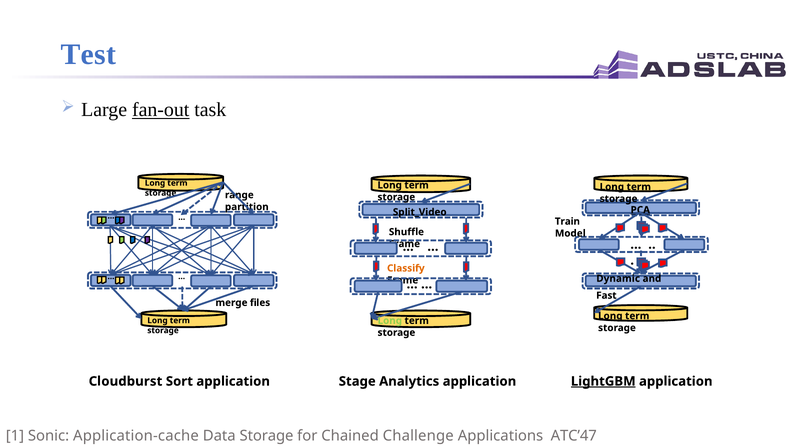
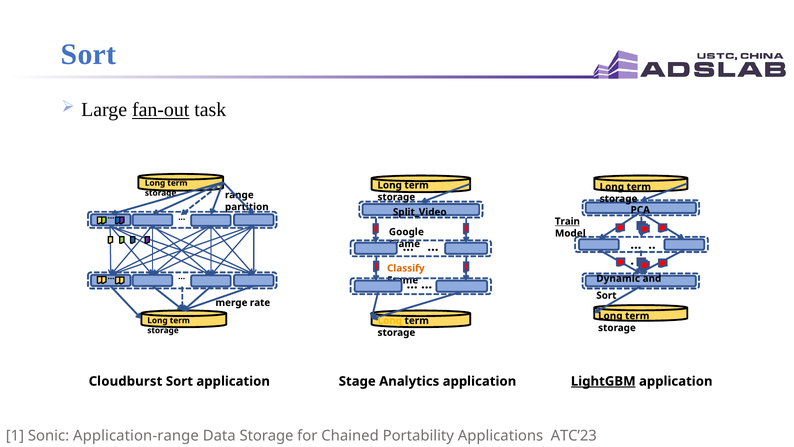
Test: Test -> Sort (88, 55)
PCA underline: present -> none (640, 210)
Train underline: none -> present (567, 221)
Shuffle: Shuffle -> Google (406, 232)
Fast: Fast -> Sort (606, 295)
files: files -> rate (260, 302)
Long colour: light green -> yellow (390, 320)
Application-cache: Application-cache -> Application-range (136, 436)
Challenge: Challenge -> Portability (418, 436)
ATC’47: ATC’47 -> ATC’23 (574, 436)
